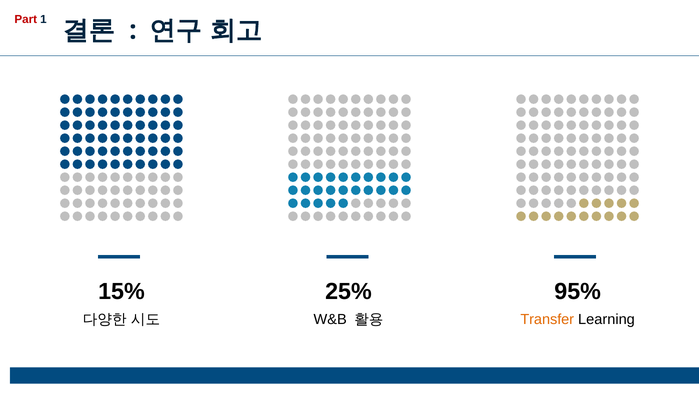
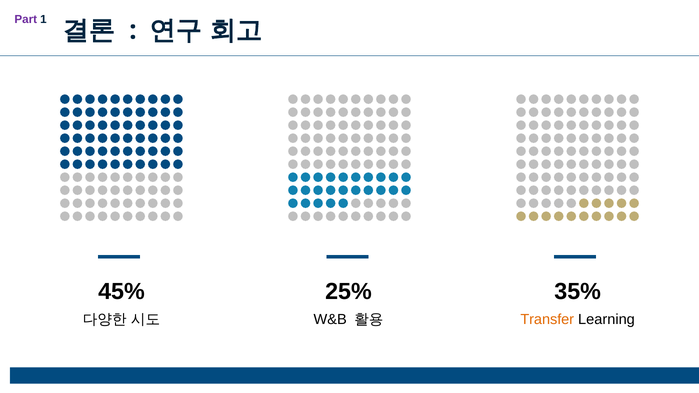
Part colour: red -> purple (26, 20)
15%: 15% -> 45% (121, 291)
95%: 95% -> 35% (578, 292)
